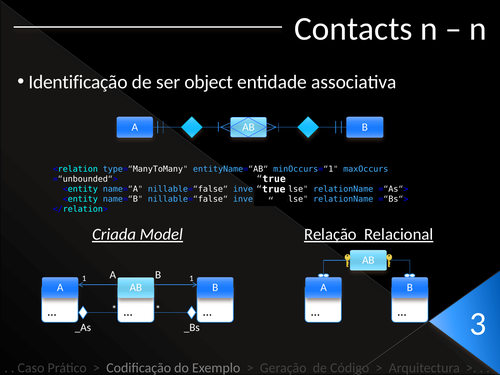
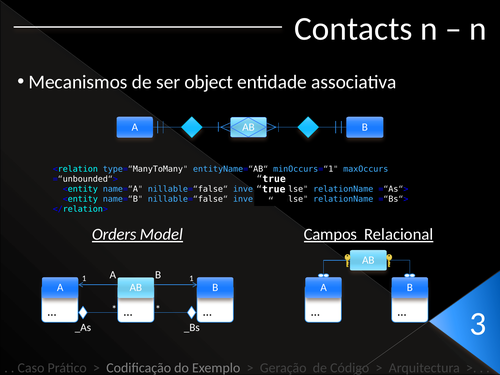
Identificação: Identificação -> Mecanismos (78, 82)
Criada: Criada -> Orders (114, 234)
Relação: Relação -> Campos (330, 234)
